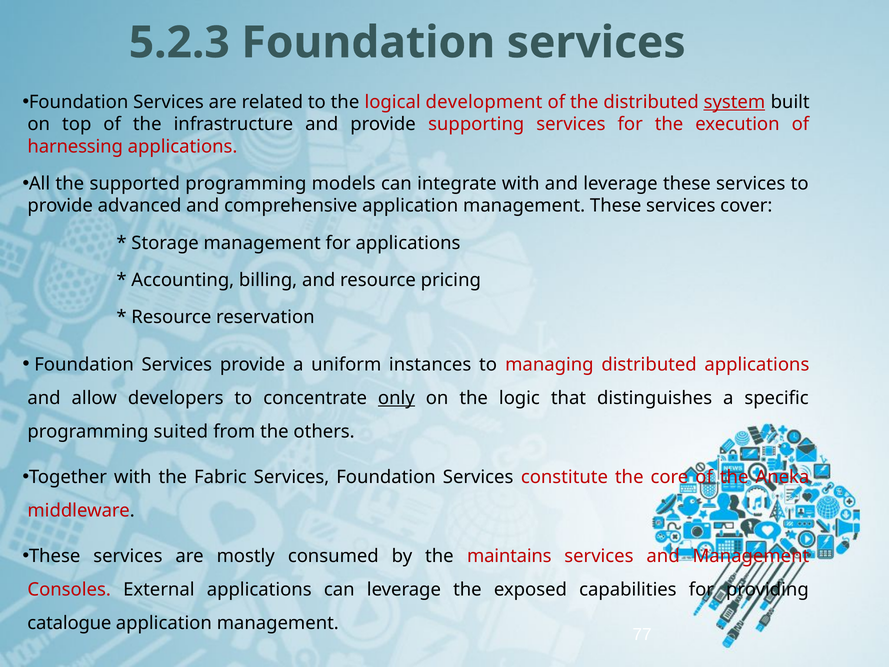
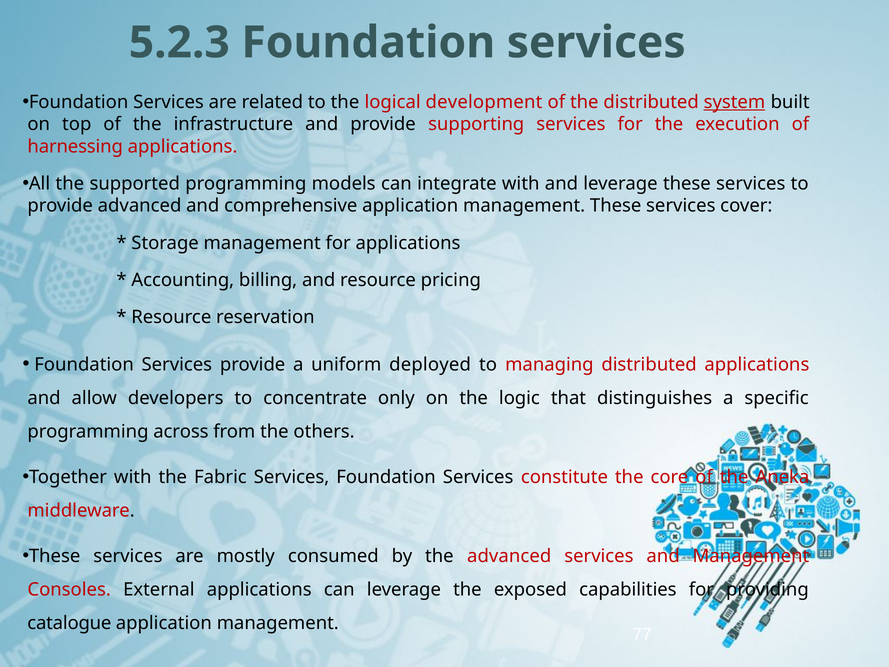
instances: instances -> deployed (430, 365)
only underline: present -> none (396, 398)
suited: suited -> across (181, 431)
the maintains: maintains -> advanced (509, 556)
